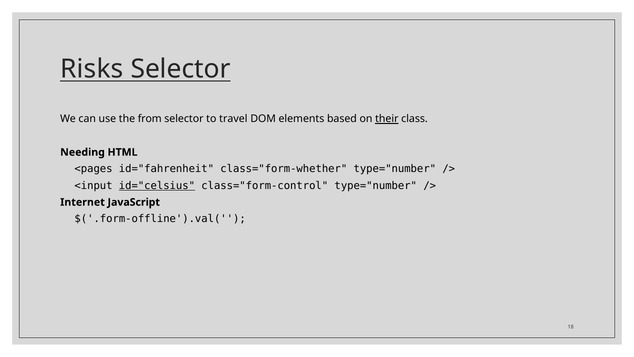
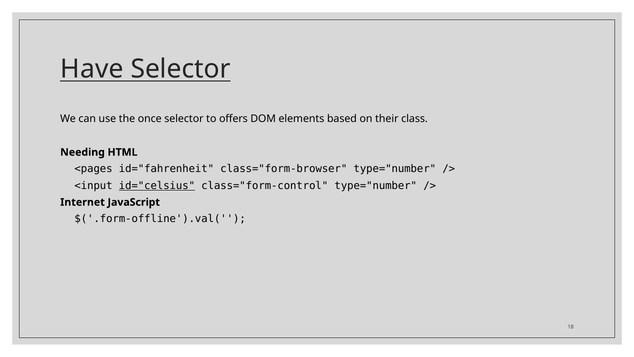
Risks: Risks -> Have (92, 69)
from: from -> once (150, 119)
travel: travel -> offers (233, 119)
their underline: present -> none (387, 119)
class="form-whether: class="form-whether -> class="form-browser (284, 169)
